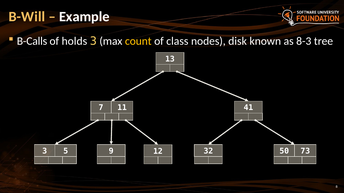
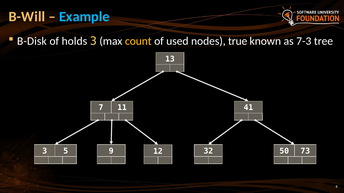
Example colour: white -> light blue (84, 17)
B-Calls: B-Calls -> B-Disk (32, 41)
class: class -> used (177, 41)
disk: disk -> true (238, 41)
8-3: 8-3 -> 7-3 (304, 41)
